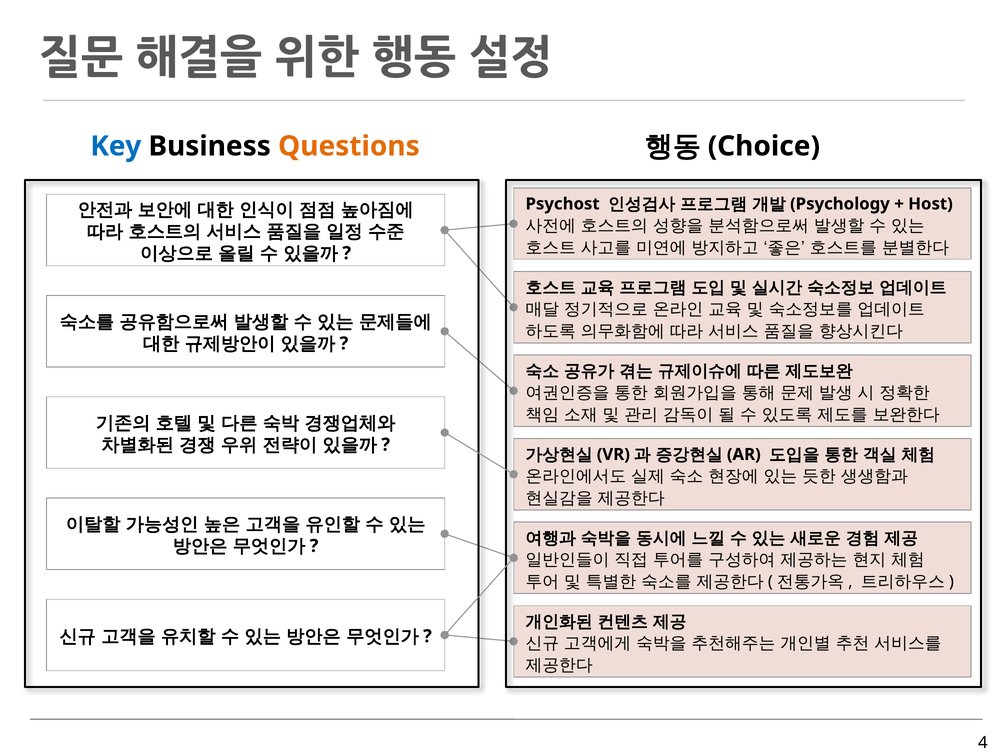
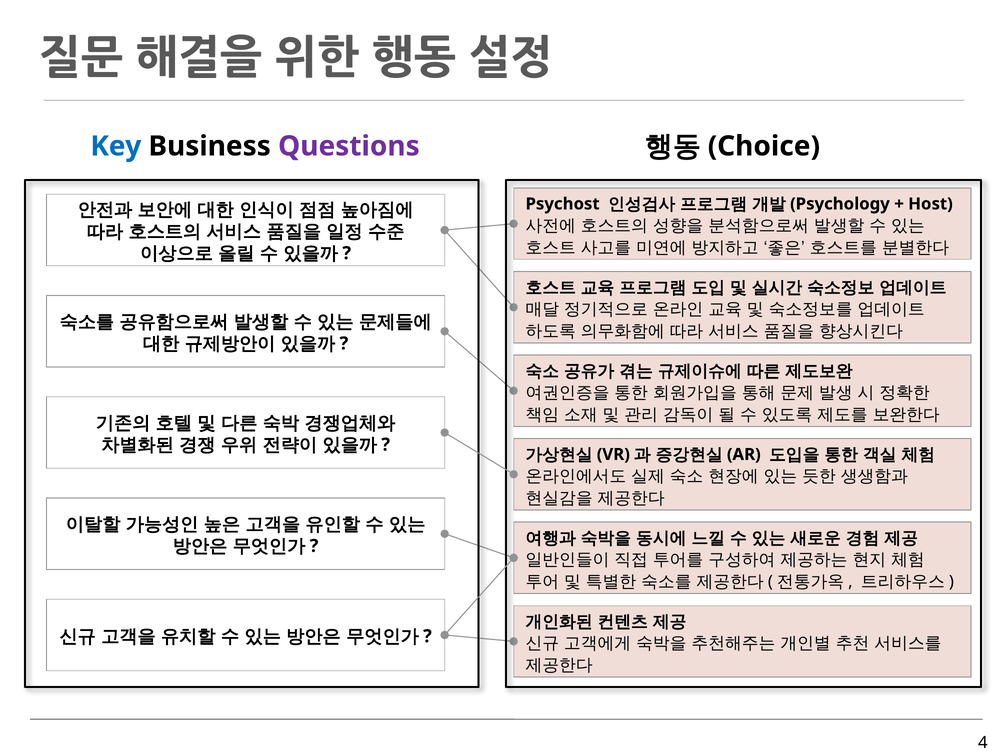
Questions colour: orange -> purple (349, 146)
